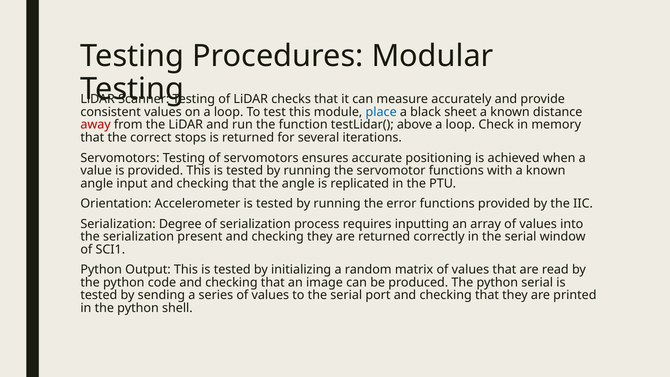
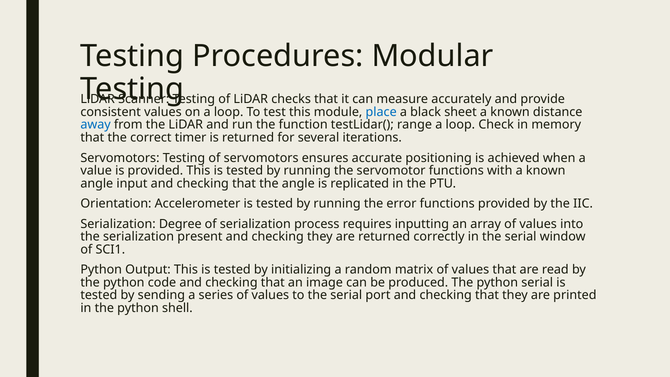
away colour: red -> blue (96, 125)
above: above -> range (414, 125)
stops: stops -> timer (191, 138)
